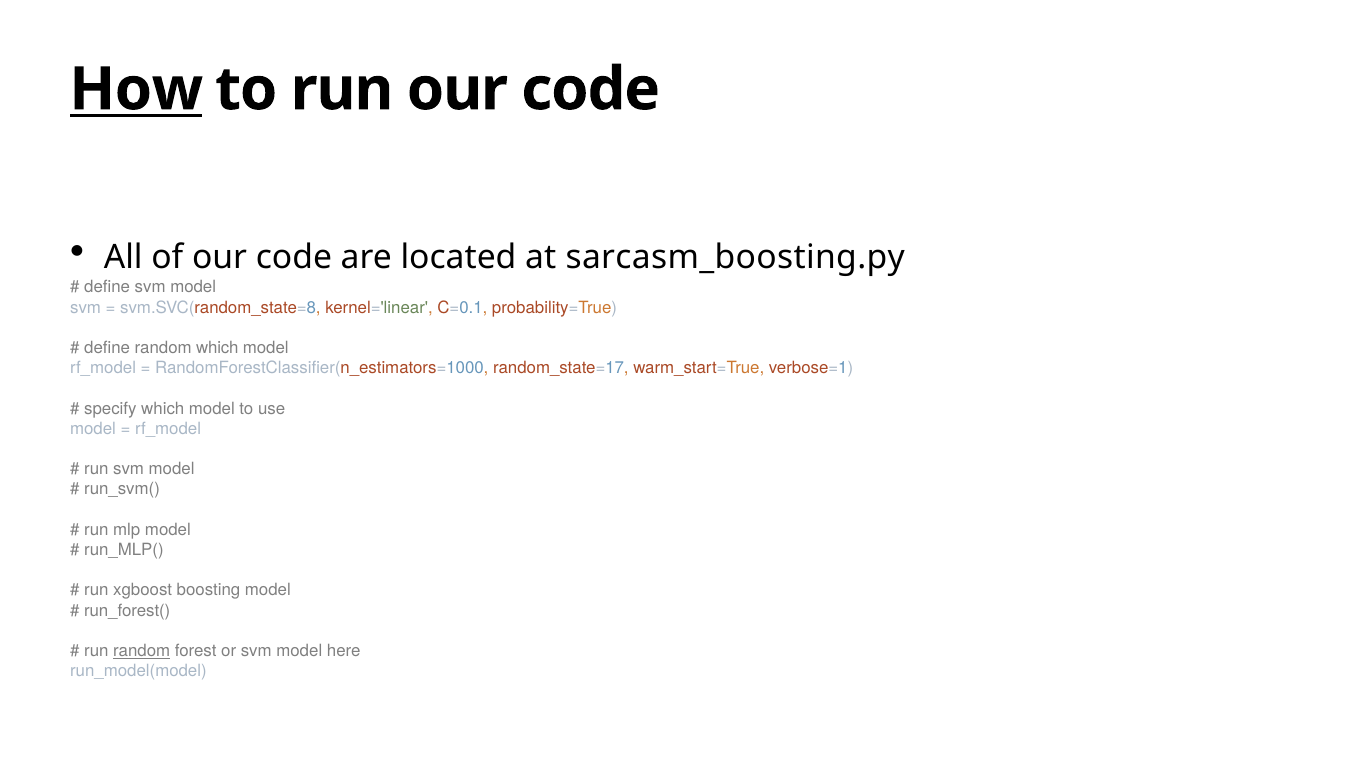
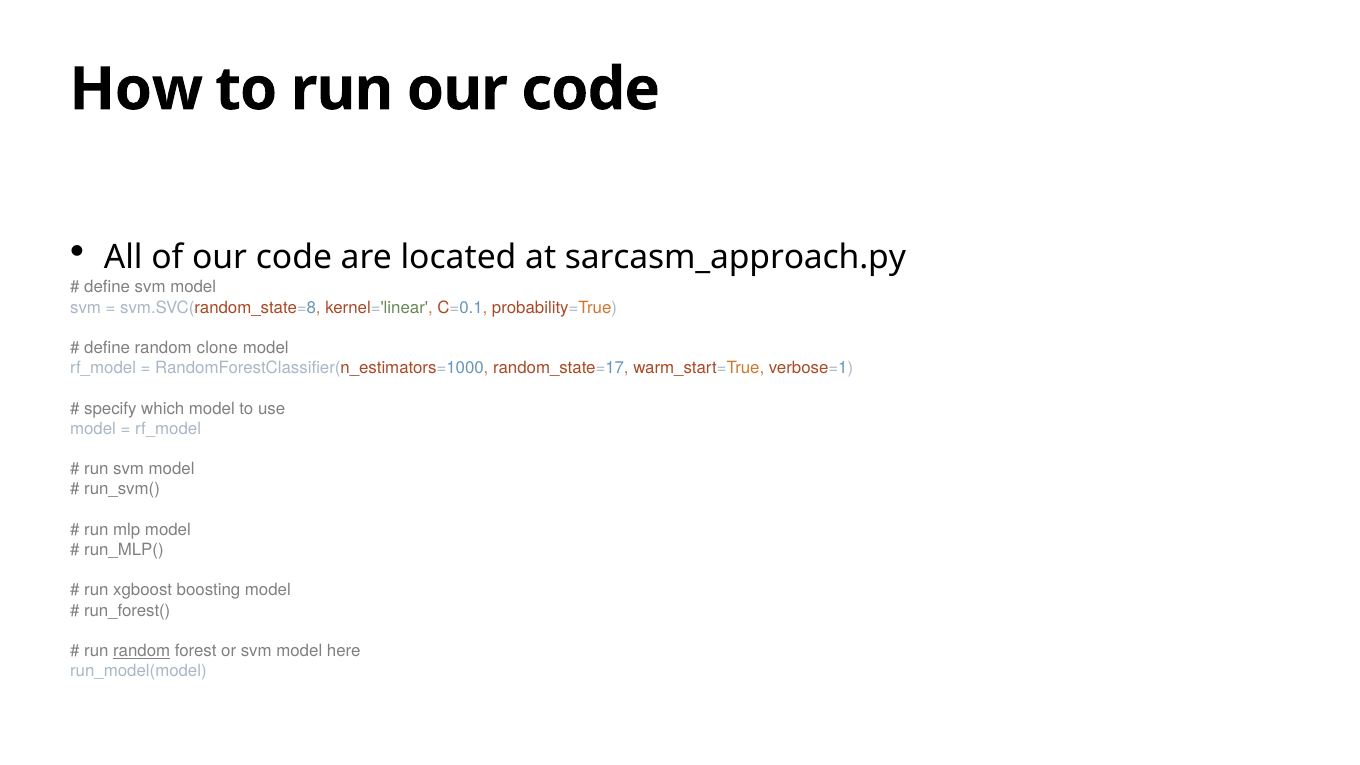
How underline: present -> none (136, 89)
sarcasm_boosting.py: sarcasm_boosting.py -> sarcasm_approach.py (735, 258)
random which: which -> clone (217, 348)
